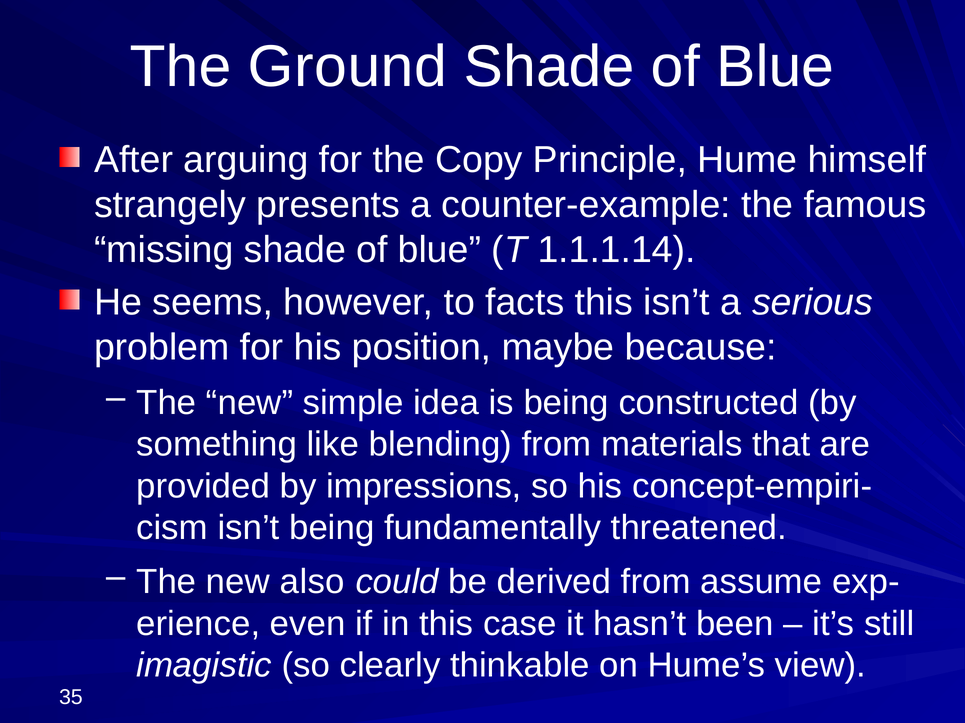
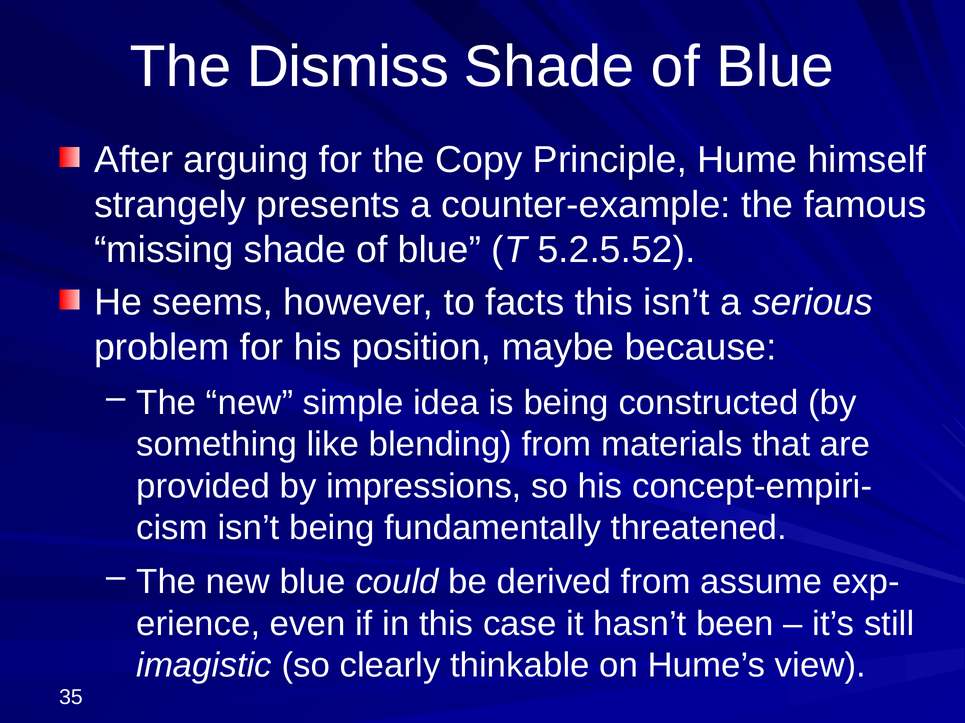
Ground: Ground -> Dismiss (348, 67)
1.1.1.14: 1.1.1.14 -> 5.2.5.52 (617, 250)
new also: also -> blue (313, 582)
